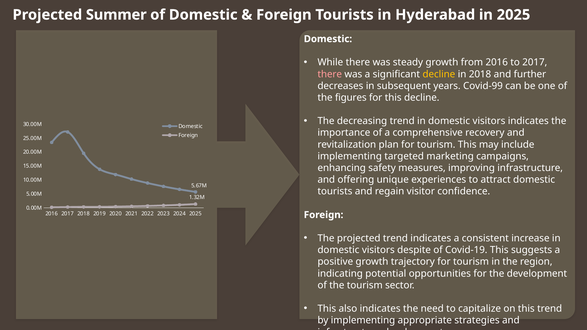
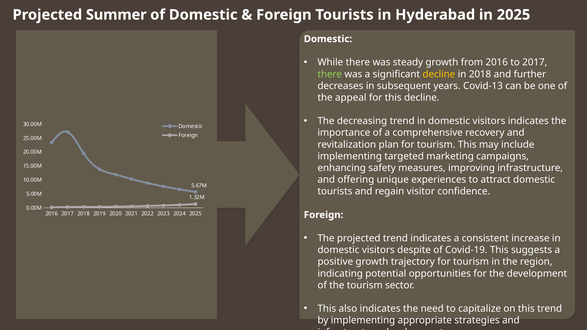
there colour: pink -> light green (330, 74)
Covid-99: Covid-99 -> Covid-13 (483, 86)
figures: figures -> appeal (351, 98)
